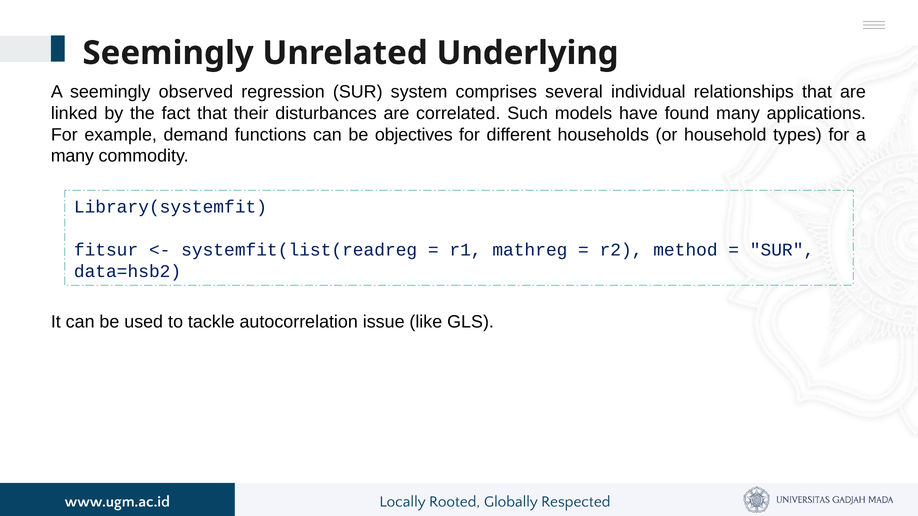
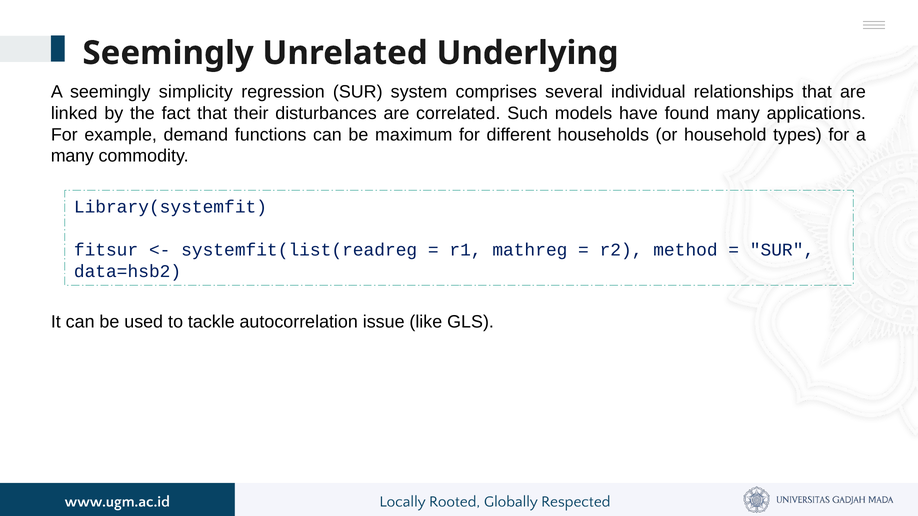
observed: observed -> simplicity (196, 92)
objectives: objectives -> maximum (414, 135)
